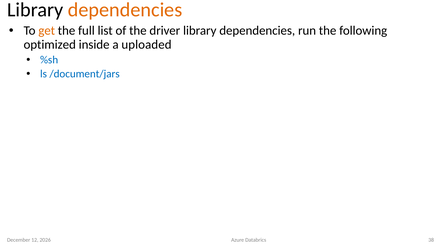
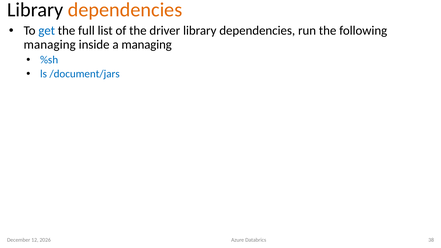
get colour: orange -> blue (47, 31)
optimized: optimized -> managing (50, 45)
a uploaded: uploaded -> managing (147, 45)
